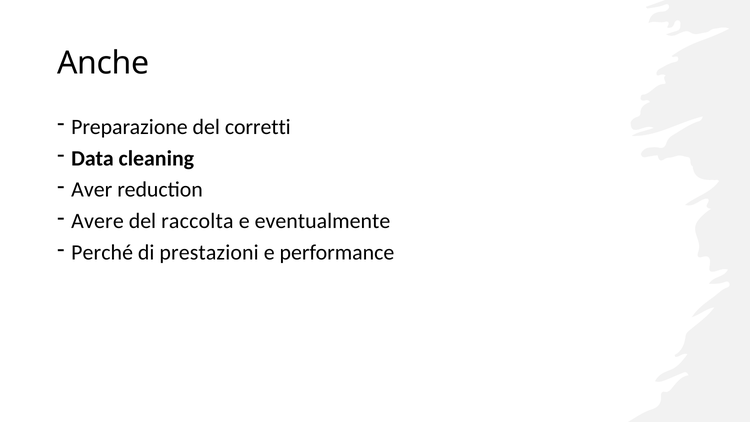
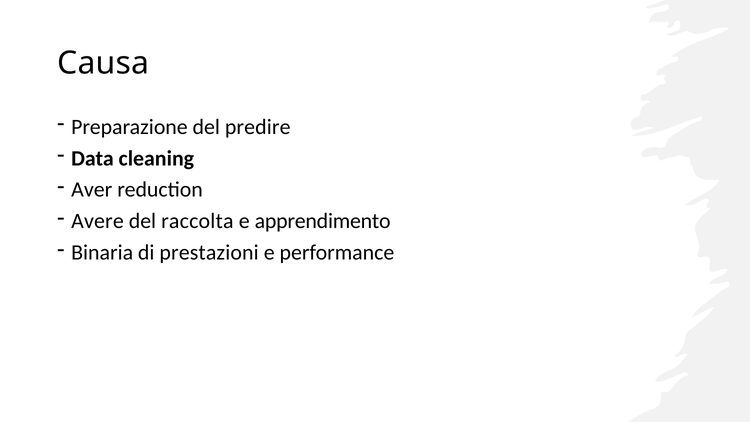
Anche: Anche -> Causa (103, 63)
corretti: corretti -> predire (258, 127)
eventualmente: eventualmente -> apprendimento (323, 221)
Perché: Perché -> Binaria (102, 253)
